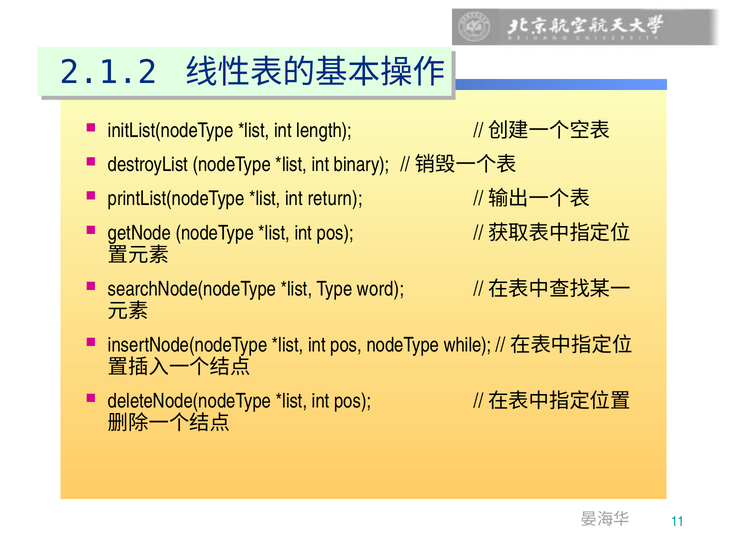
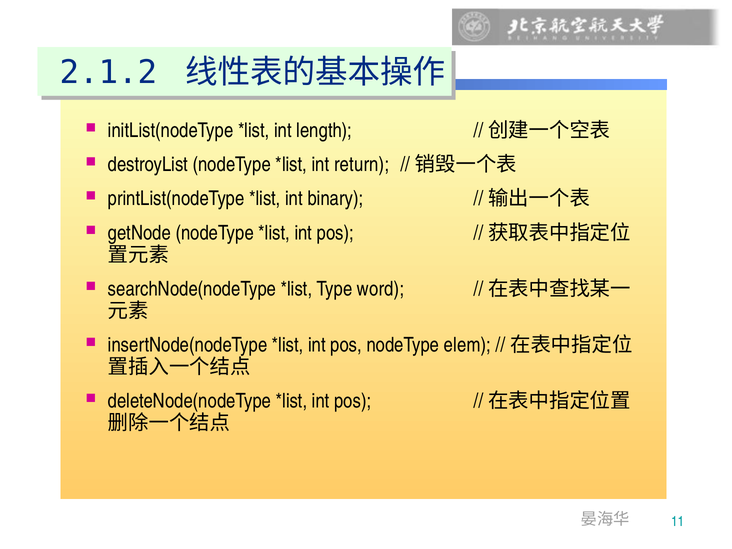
binary: binary -> return (362, 165)
return: return -> binary (335, 199)
while: while -> elem (467, 345)
